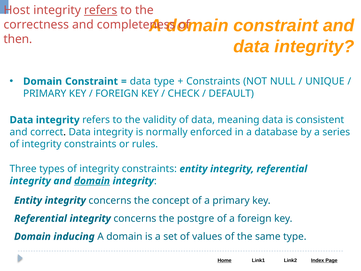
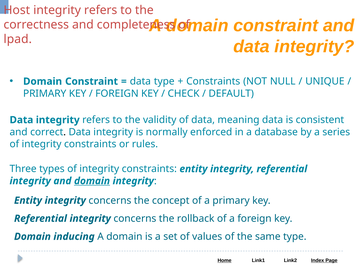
refers underline: present -> none (101, 10)
then: then -> lpad (18, 39)
postgre: postgre -> rollback (196, 218)
